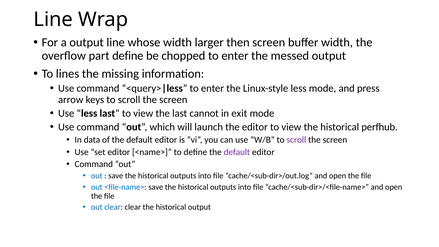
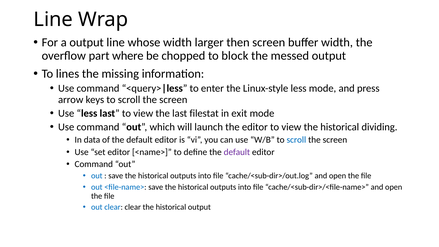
part define: define -> where (128, 56)
chopped to enter: enter -> block (235, 56)
cannot: cannot -> filestat (204, 113)
perfhub: perfhub -> dividing (379, 127)
scroll colour: purple -> blue (296, 140)
